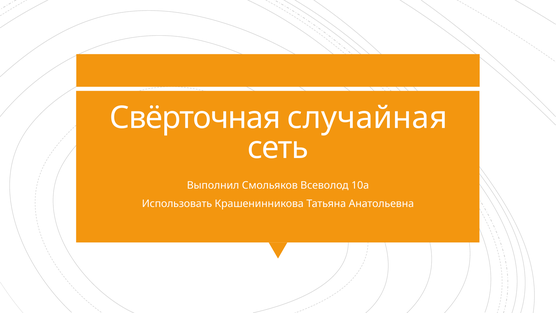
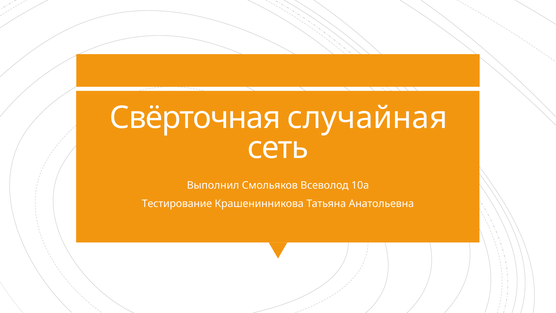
Использовать: Использовать -> Тестирование (177, 203)
